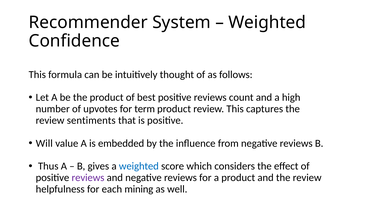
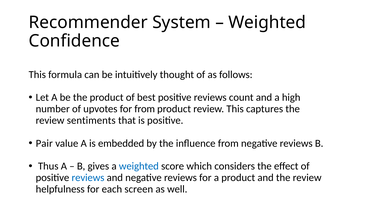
for term: term -> from (145, 109)
Will: Will -> Pair (44, 143)
reviews colour: purple -> blue (88, 177)
mining: mining -> screen (139, 189)
